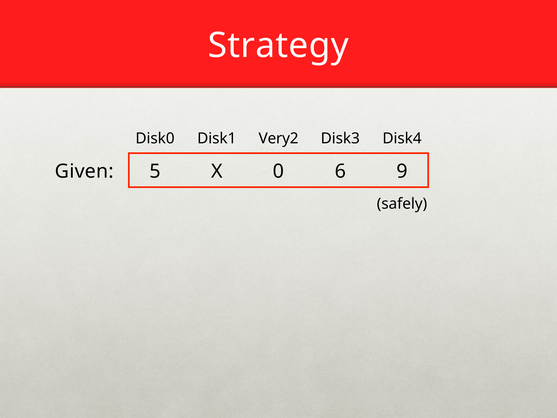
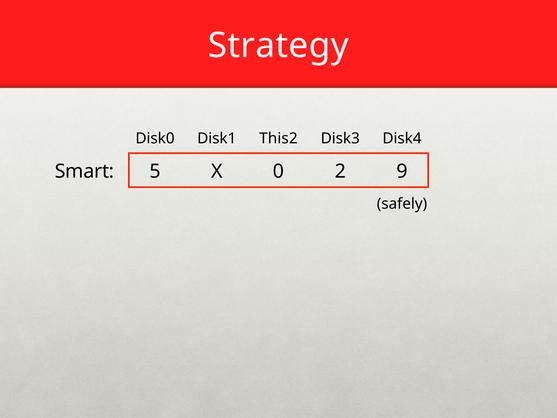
Very2: Very2 -> This2 (278, 138)
Given: Given -> Smart (85, 171)
6: 6 -> 2 (340, 171)
